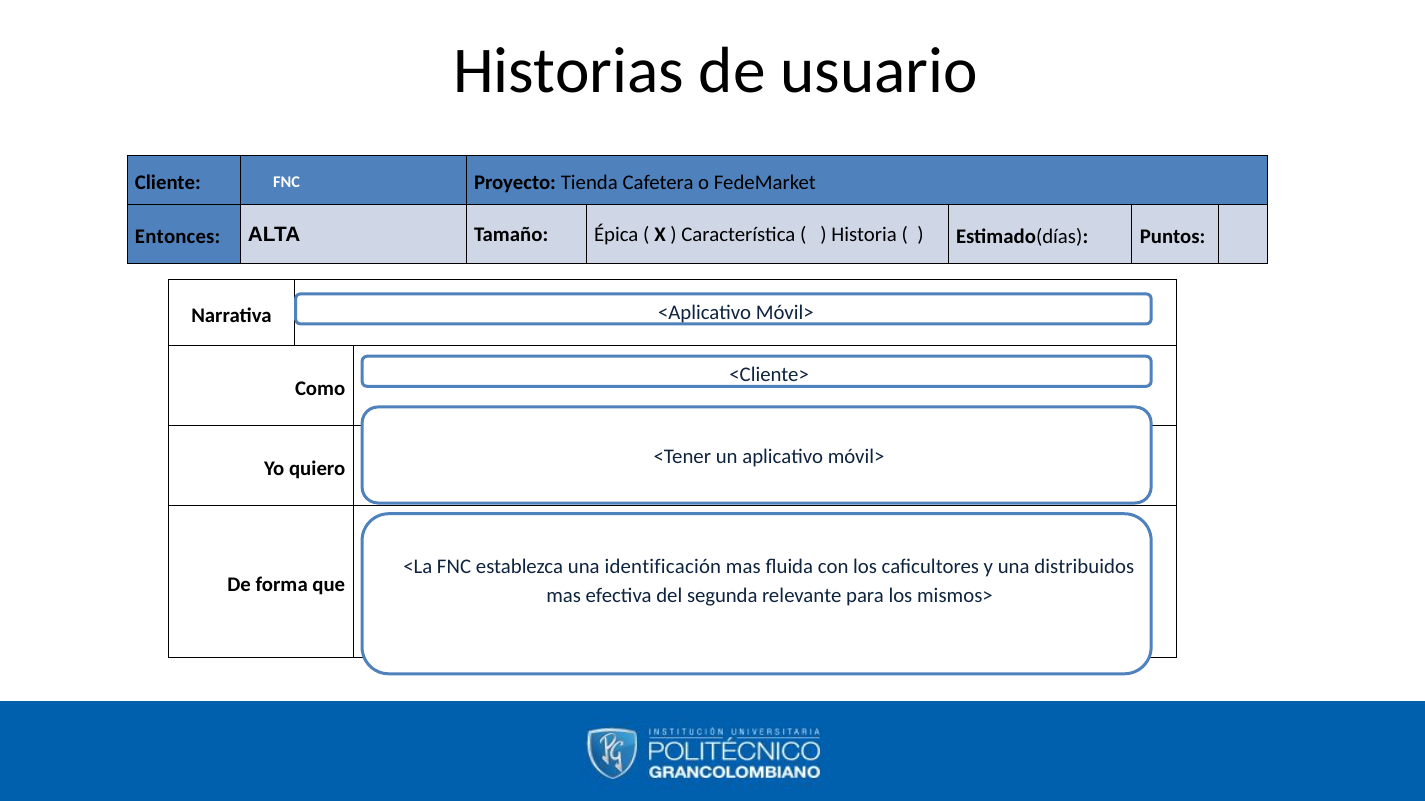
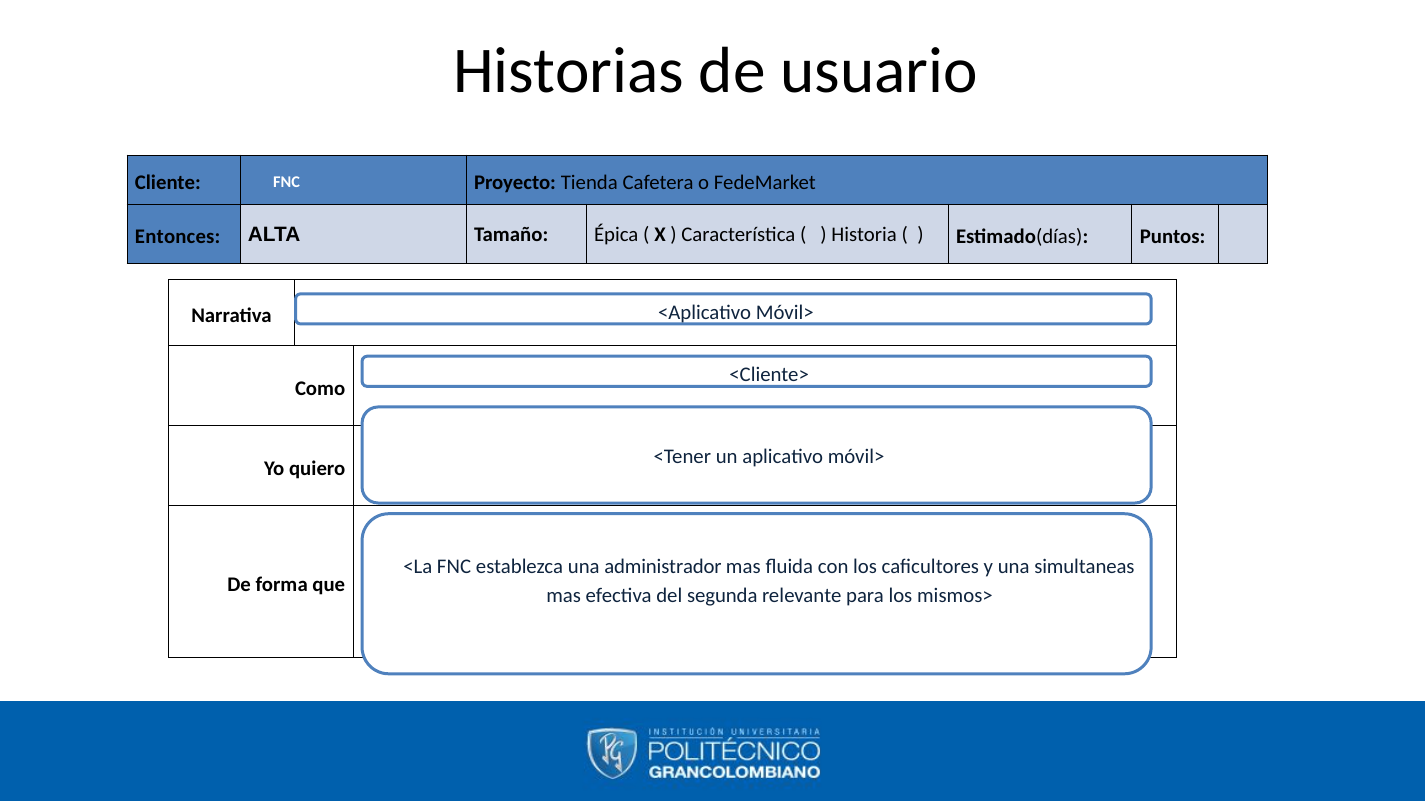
identificación: identificación -> administrador (663, 567)
distribuidos: distribuidos -> simultaneas (1084, 567)
